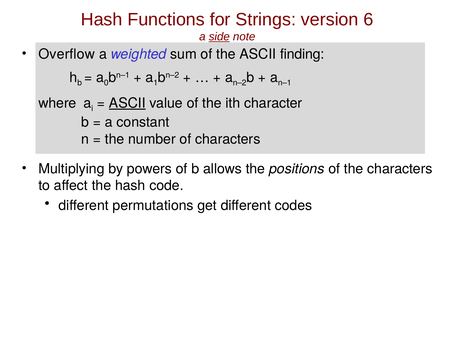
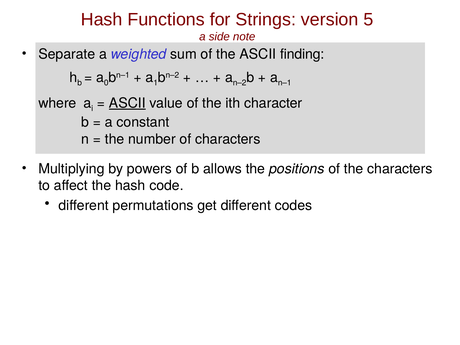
6: 6 -> 5 (368, 20)
side underline: present -> none (219, 37)
Overflow: Overflow -> Separate (67, 54)
